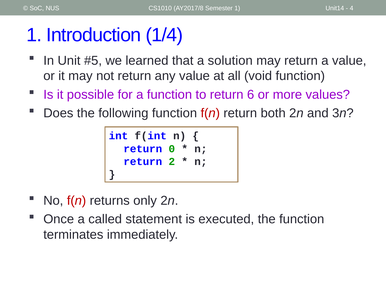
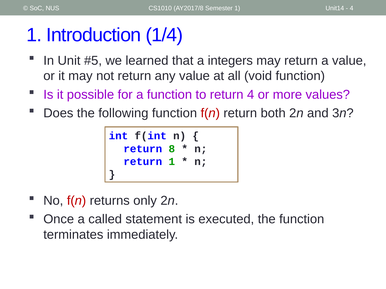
solution: solution -> integers (230, 61)
return 6: 6 -> 4 (251, 95)
0: 0 -> 8 (172, 149)
return 2: 2 -> 1 (172, 162)
